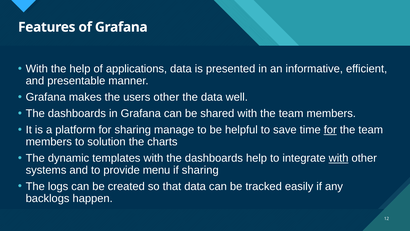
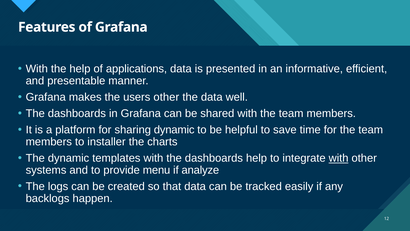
sharing manage: manage -> dynamic (174, 130)
for underline: present -> none (330, 130)
solution: solution -> installer (107, 142)
if sharing: sharing -> analyze (200, 170)
